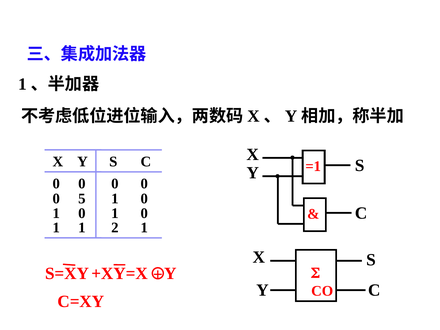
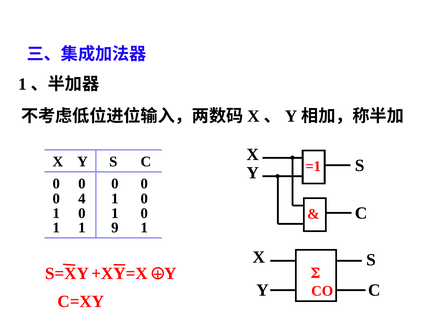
5: 5 -> 4 (82, 198)
2: 2 -> 9 (115, 228)
